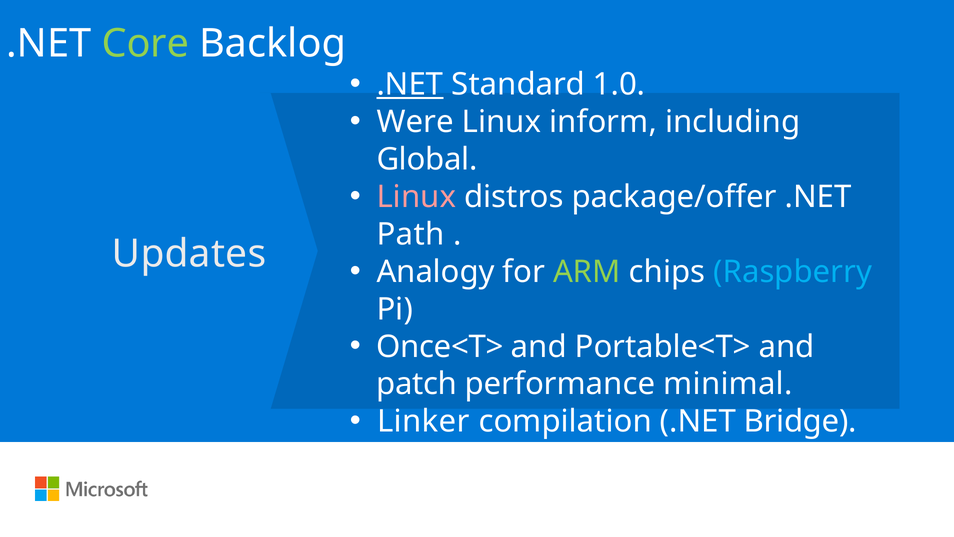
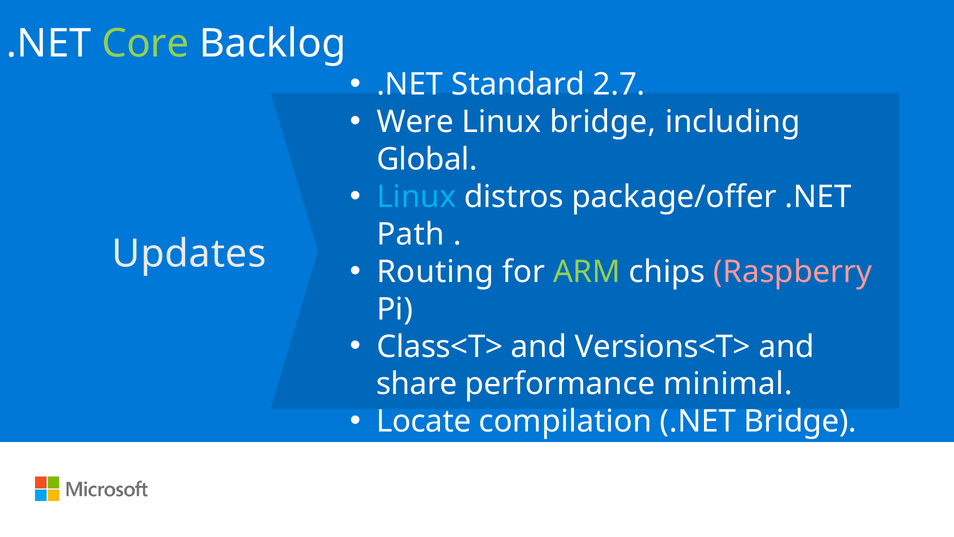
.NET underline: present -> none (410, 85)
1.0: 1.0 -> 2.7 (619, 85)
Linux inform: inform -> bridge (603, 122)
Linux colour: pink -> light blue (416, 197)
Analogy: Analogy -> Routing (435, 272)
Raspberry colour: light blue -> pink (793, 272)
Once<T>: Once<T> -> Class<T> (440, 346)
Portable<T>: Portable<T> -> Versions<T> (663, 346)
patch: patch -> share (417, 384)
Linker: Linker -> Locate (424, 421)
